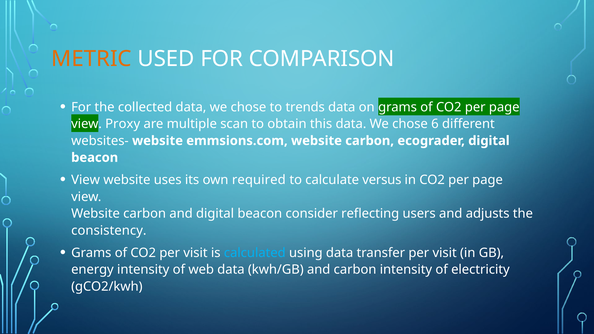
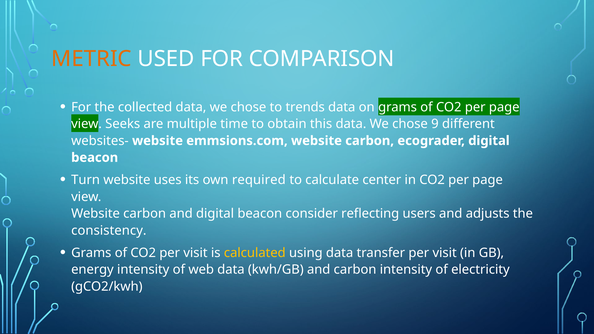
Proxy: Proxy -> Seeks (123, 124)
scan: scan -> time (234, 124)
6: 6 -> 9 (435, 124)
View: View -> Turn (86, 180)
versus: versus -> center (382, 180)
calculated colour: light blue -> yellow (255, 253)
